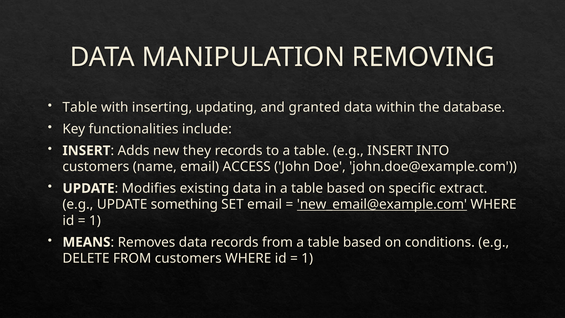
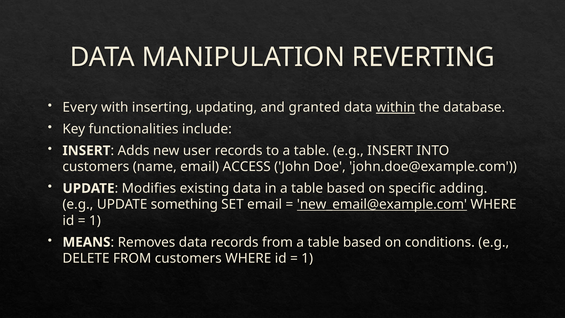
REMOVING: REMOVING -> REVERTING (423, 57)
Table: Table -> Every (80, 107)
within underline: none -> present (395, 107)
they: they -> user (197, 151)
extract: extract -> adding (463, 188)
